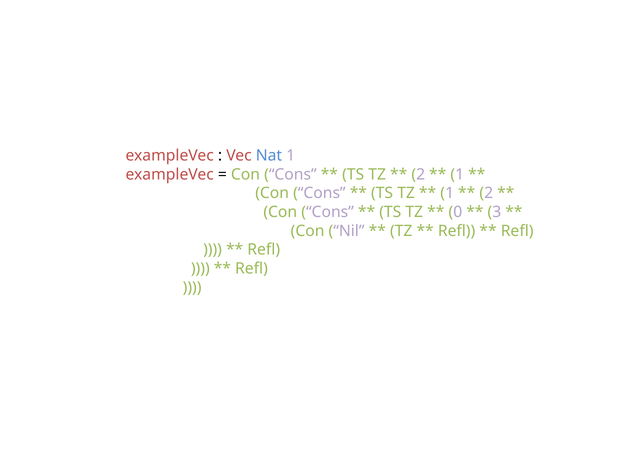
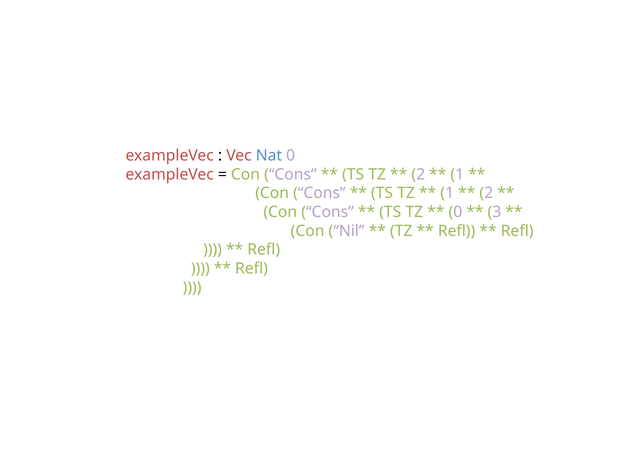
Nat 1: 1 -> 0 (291, 156)
